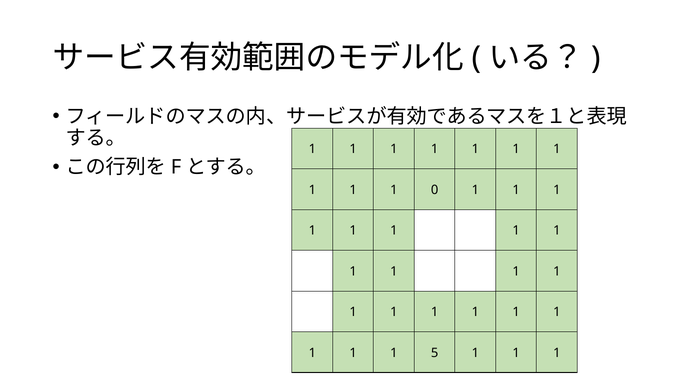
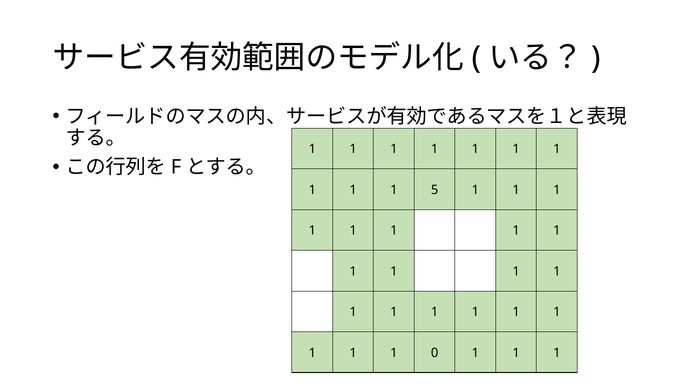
0: 0 -> 5 (435, 190)
5: 5 -> 0 (435, 353)
